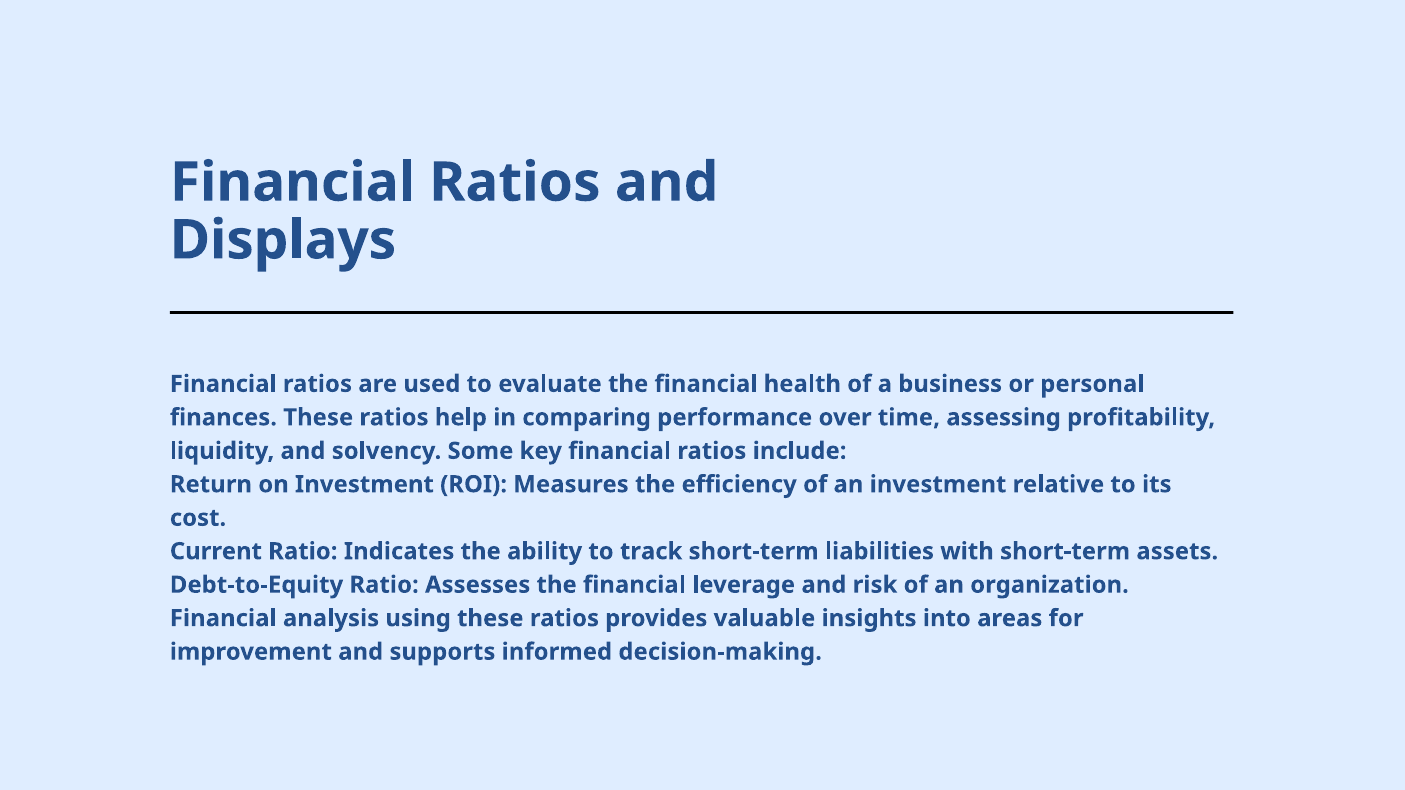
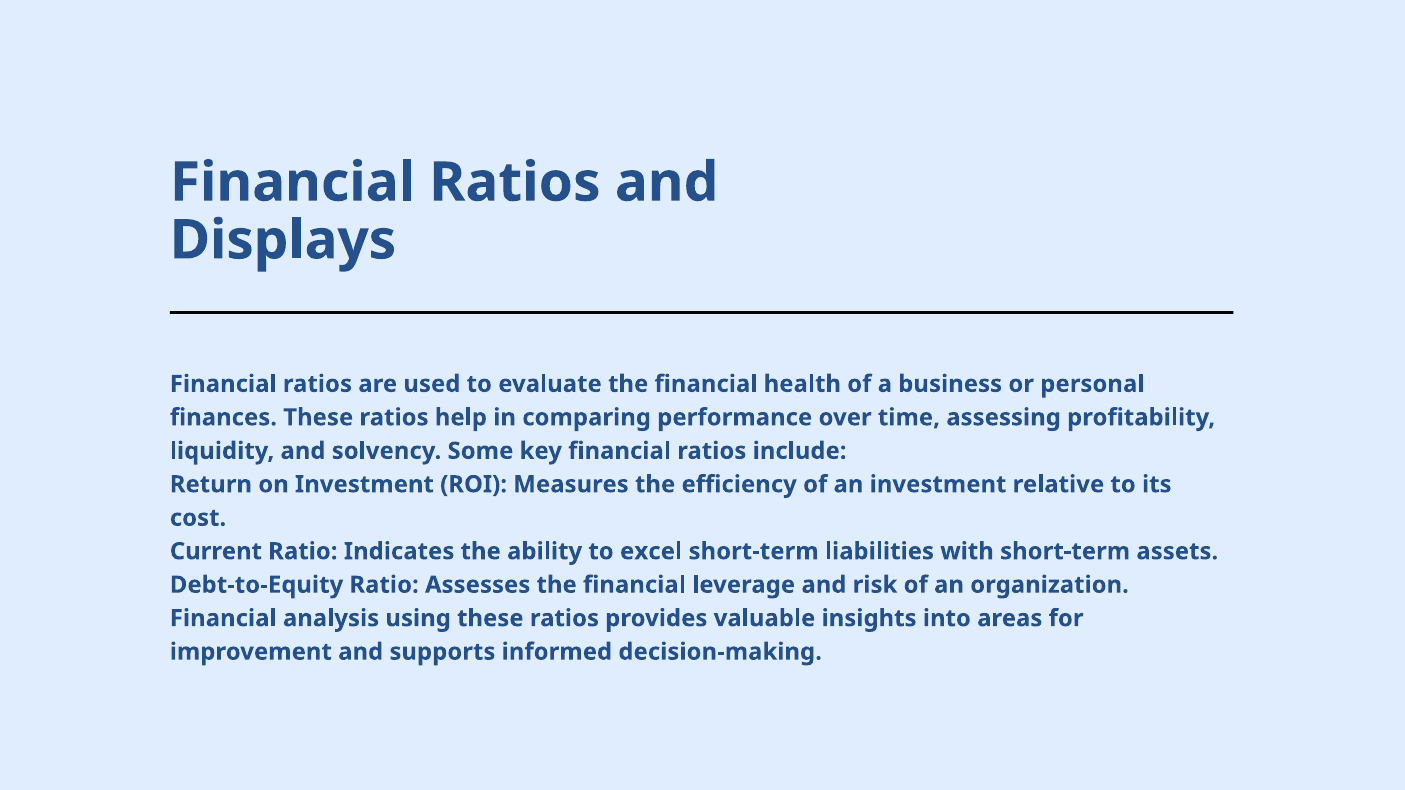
track: track -> excel (651, 552)
